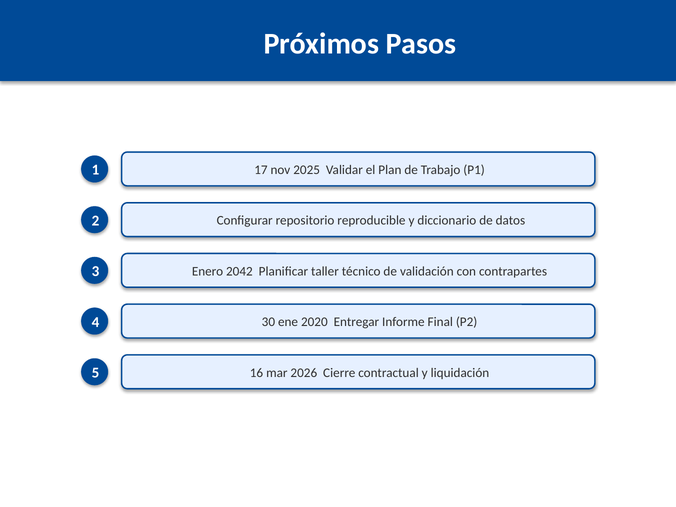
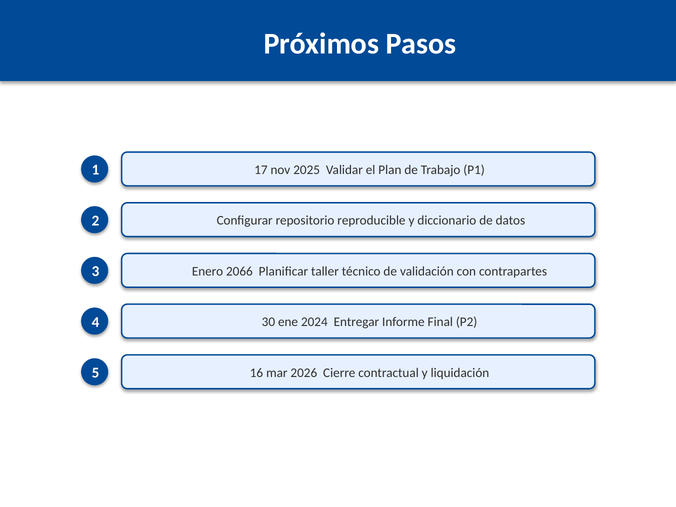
2042: 2042 -> 2066 (239, 271)
2020: 2020 -> 2024 (314, 322)
